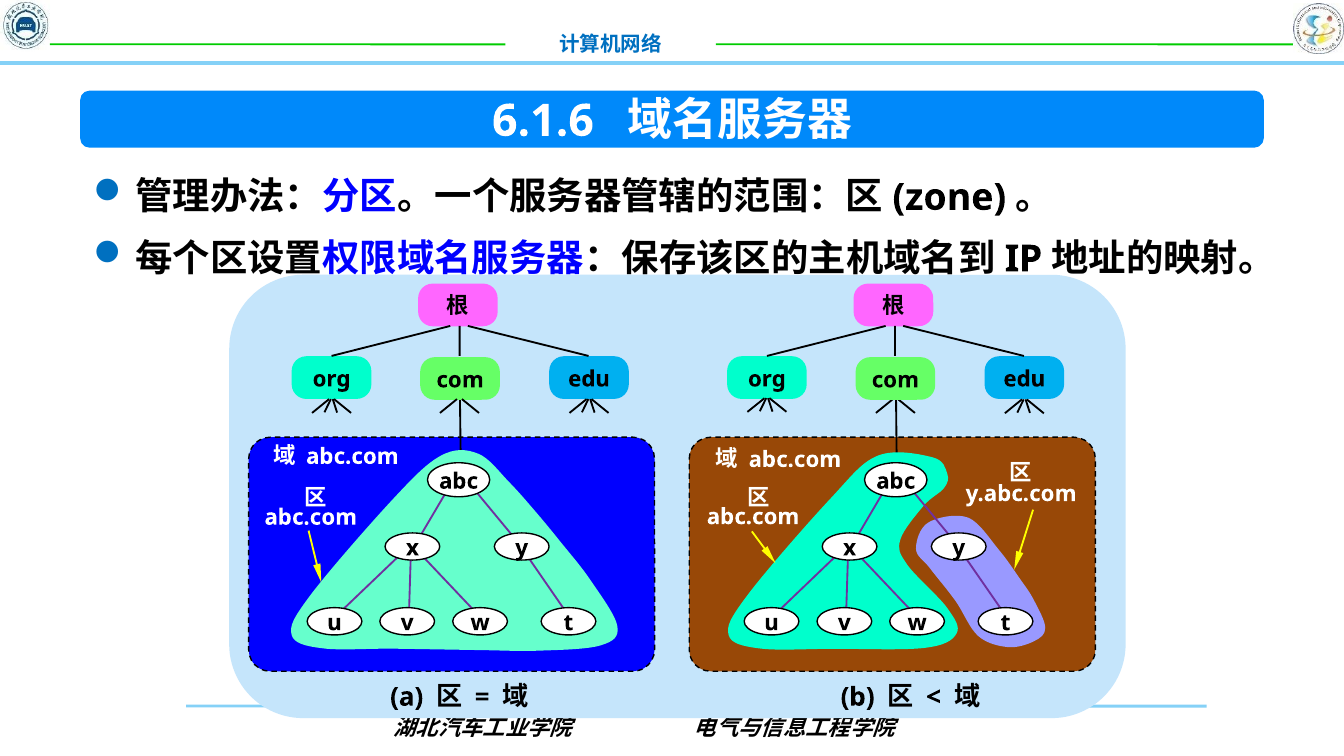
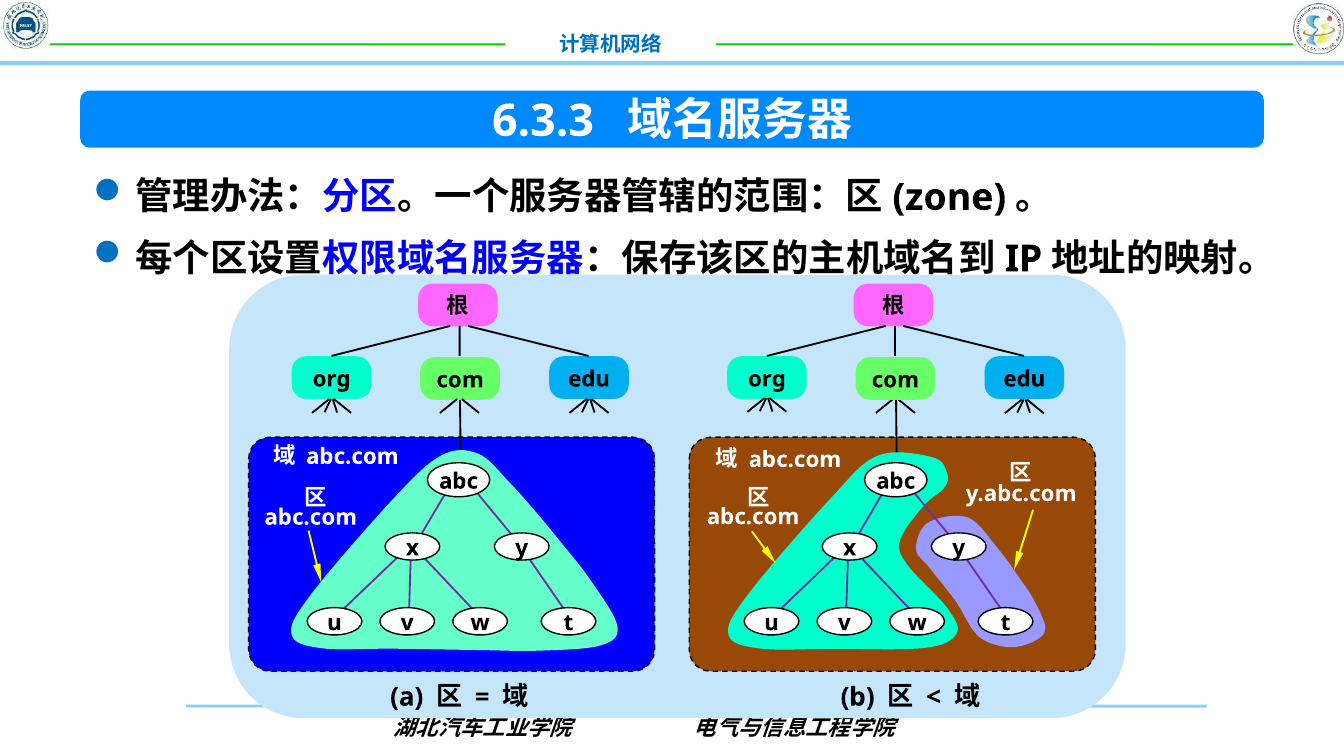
6.1.6: 6.1.6 -> 6.3.3 (543, 121)
